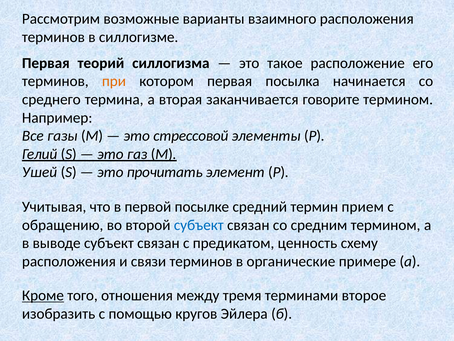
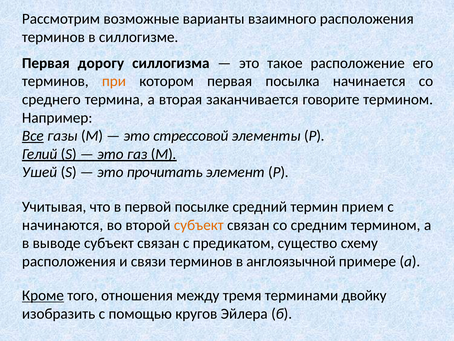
теорий: теорий -> дорогу (101, 63)
Все underline: none -> present (33, 136)
обращению: обращению -> начинаются (63, 225)
субъект colour: blue -> orange (199, 225)
ценность: ценность -> существо (307, 243)
органические: органические -> англоязычной (291, 261)
второе: второе -> двойку (364, 295)
